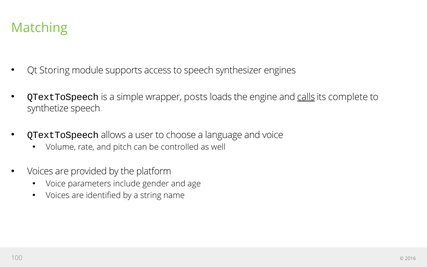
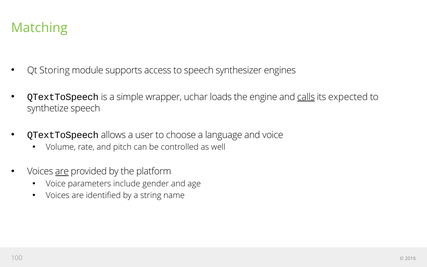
posts: posts -> uchar (196, 97)
complete: complete -> expected (348, 97)
are underline: none -> present (62, 171)
